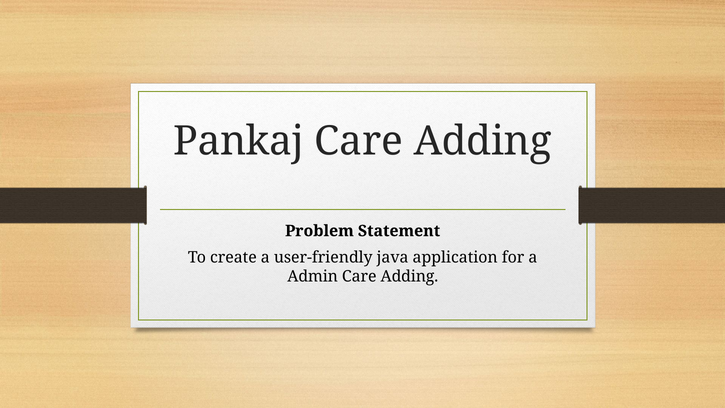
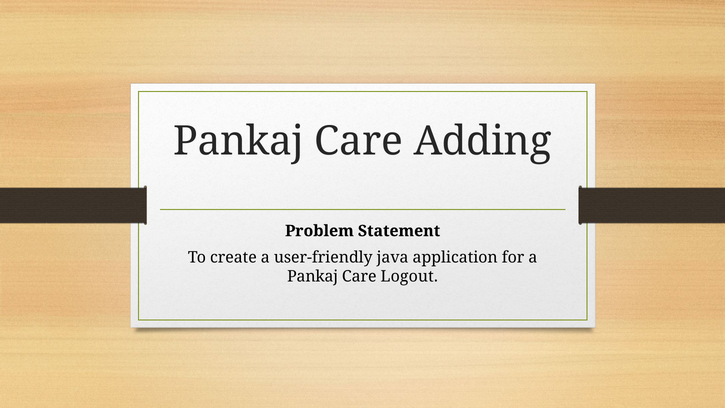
Admin: Admin -> Pankaj (313, 277)
Adding: Adding -> Logout (409, 277)
